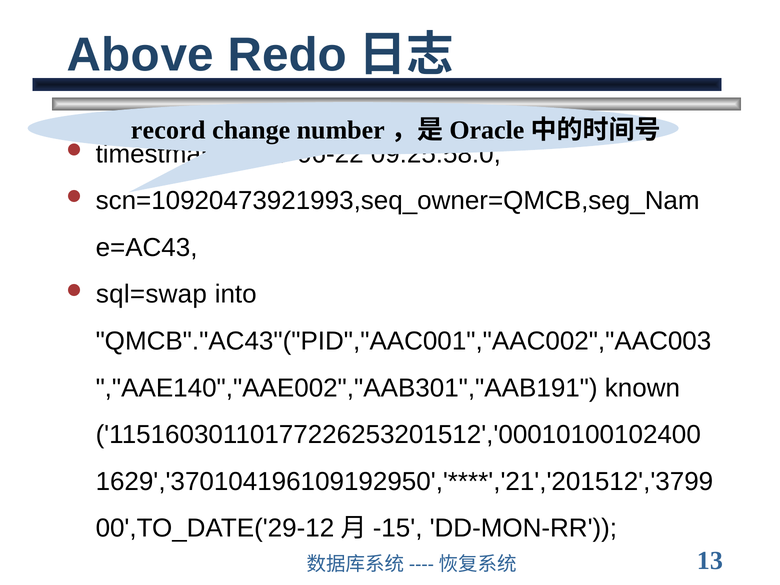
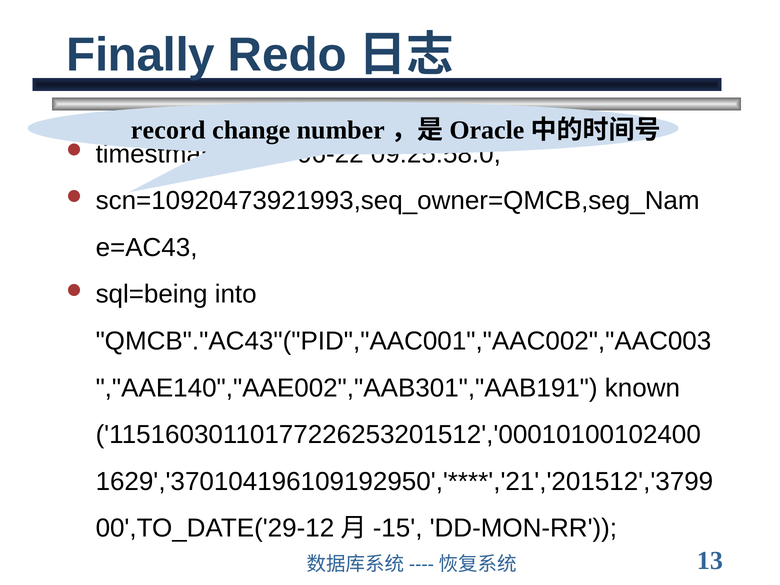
Above: Above -> Finally (141, 55)
sql=swap: sql=swap -> sql=being (152, 294)
